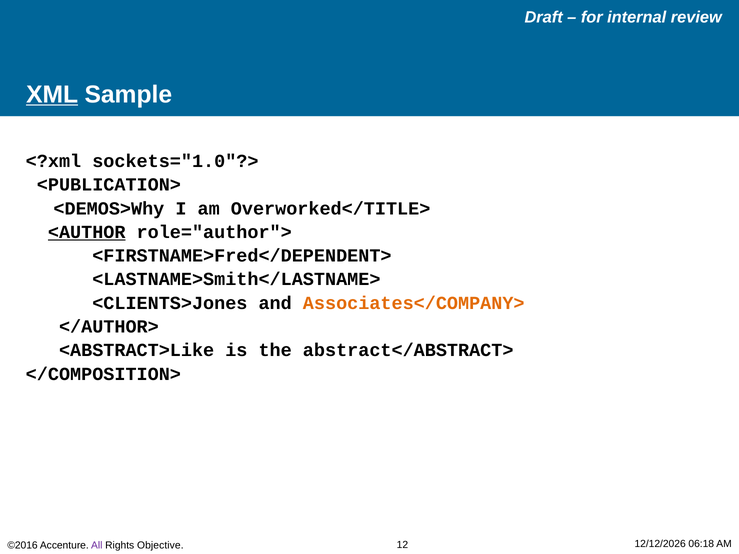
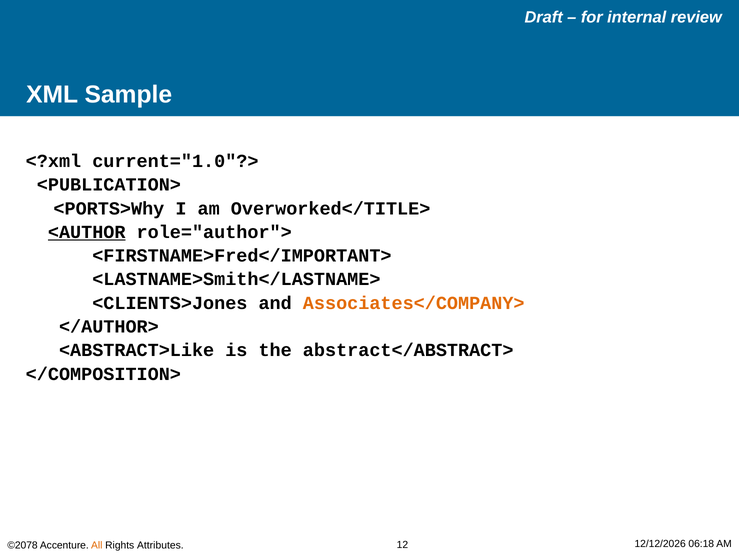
XML underline: present -> none (52, 94)
sockets="1.0"?>: sockets="1.0"?> -> current="1.0"?> (175, 161)
<DEMOS>Why: <DEMOS>Why -> <PORTS>Why (109, 209)
<FIRSTNAME>Fred</DEPENDENT>: <FIRSTNAME>Fred</DEPENDENT> -> <FIRSTNAME>Fred</IMPORTANT> (242, 256)
©2016: ©2016 -> ©2078 (23, 546)
All colour: purple -> orange (97, 546)
Objective: Objective -> Attributes (160, 546)
